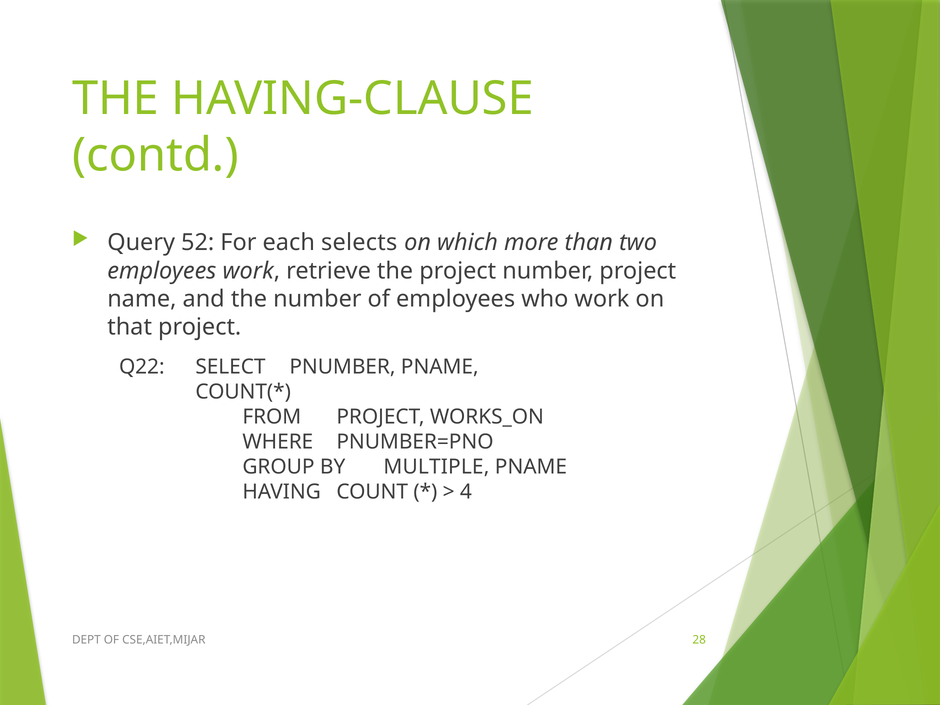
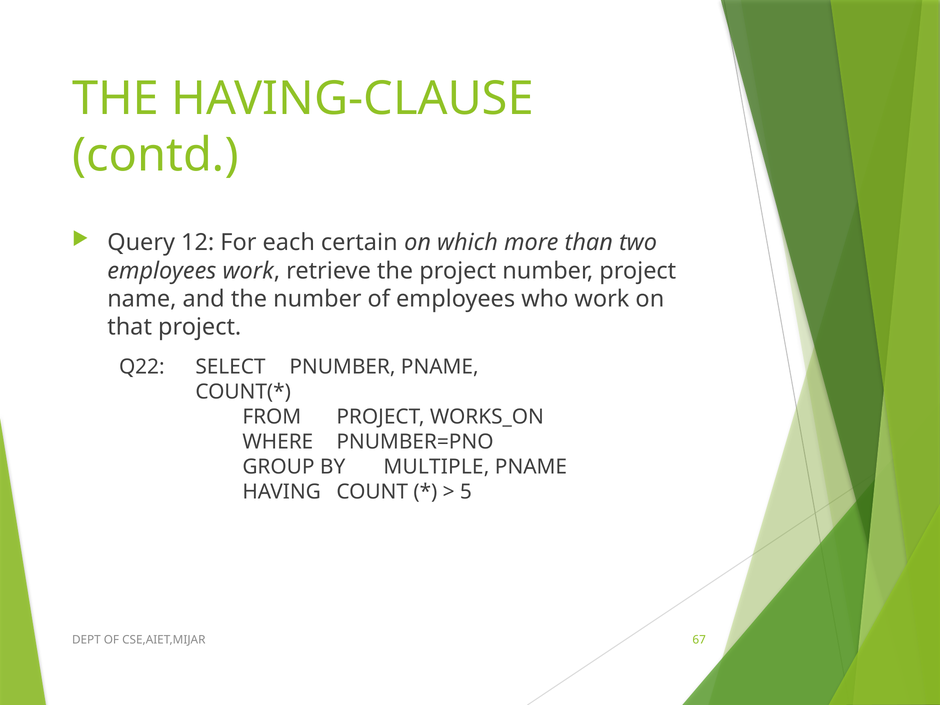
52: 52 -> 12 (198, 243)
selects: selects -> certain (359, 243)
4: 4 -> 5 (466, 492)
28: 28 -> 67 (699, 640)
